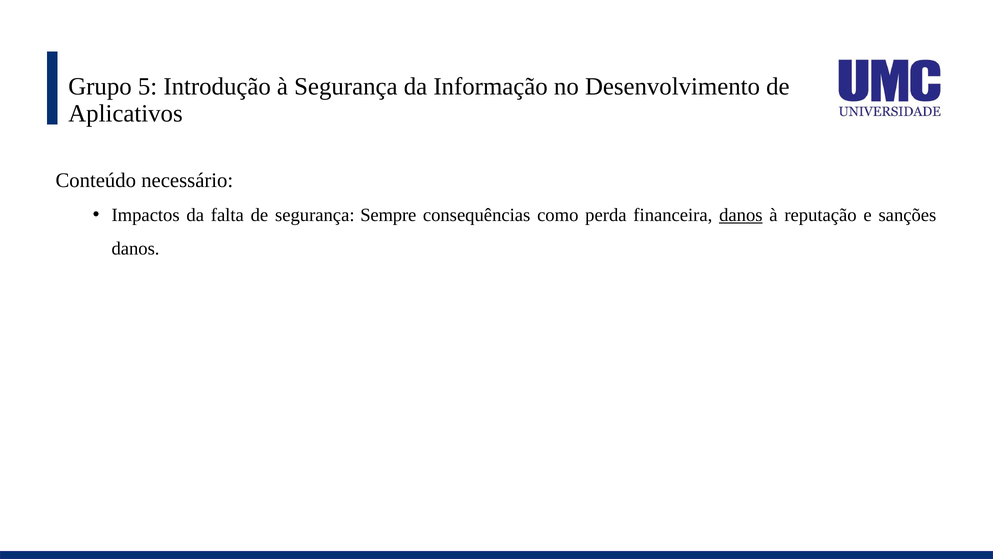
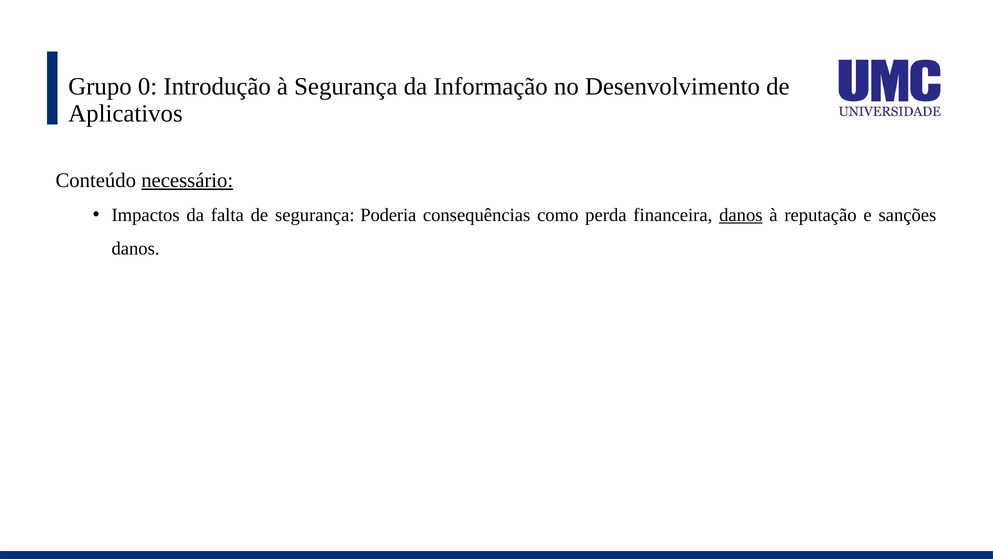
5: 5 -> 0 (148, 87)
necessário underline: none -> present (187, 180)
Sempre: Sempre -> Poderia (388, 215)
